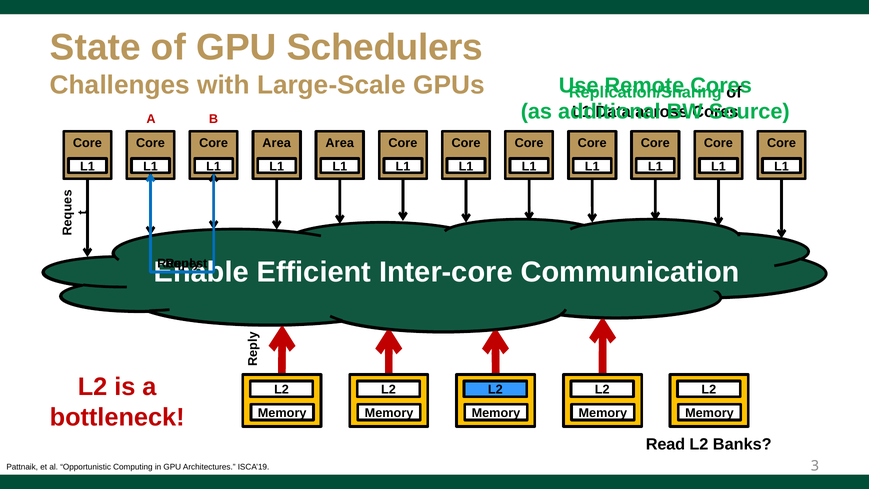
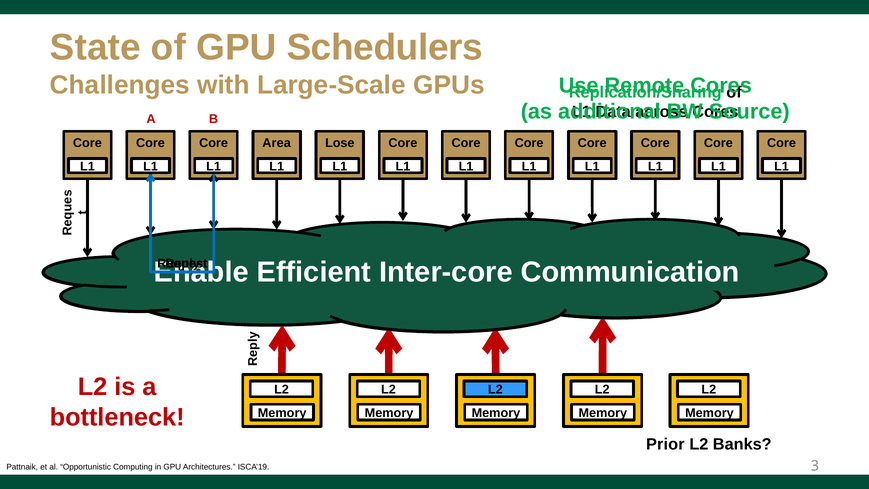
Area: Area -> Lose (340, 143)
Read: Read -> Prior (665, 444)
